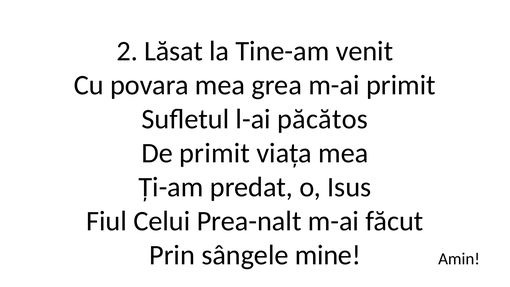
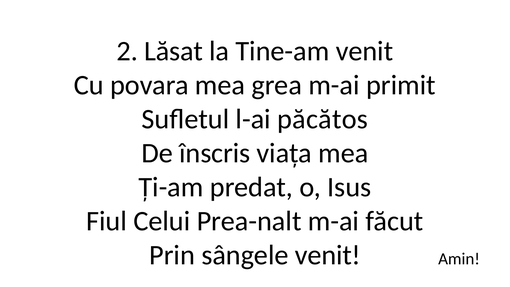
De primit: primit -> înscris (215, 153)
sângele mine: mine -> venit (328, 255)
